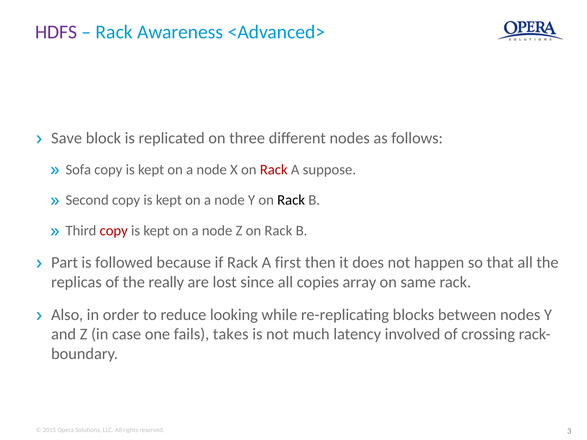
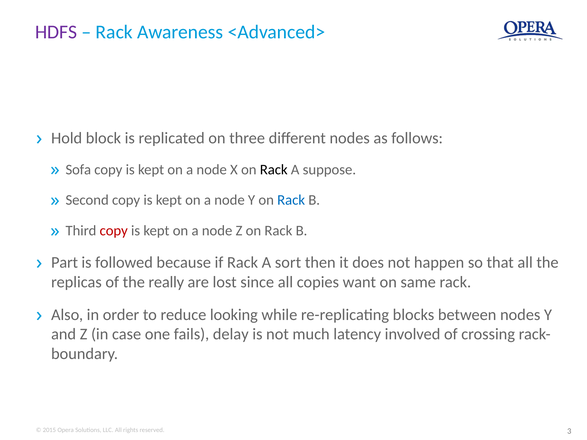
Save: Save -> Hold (67, 138)
Rack colour: red -> black (274, 170)
Rack colour: black -> blue (291, 200)
first: first -> sort (288, 263)
array: array -> want (359, 282)
takes: takes -> delay (231, 334)
